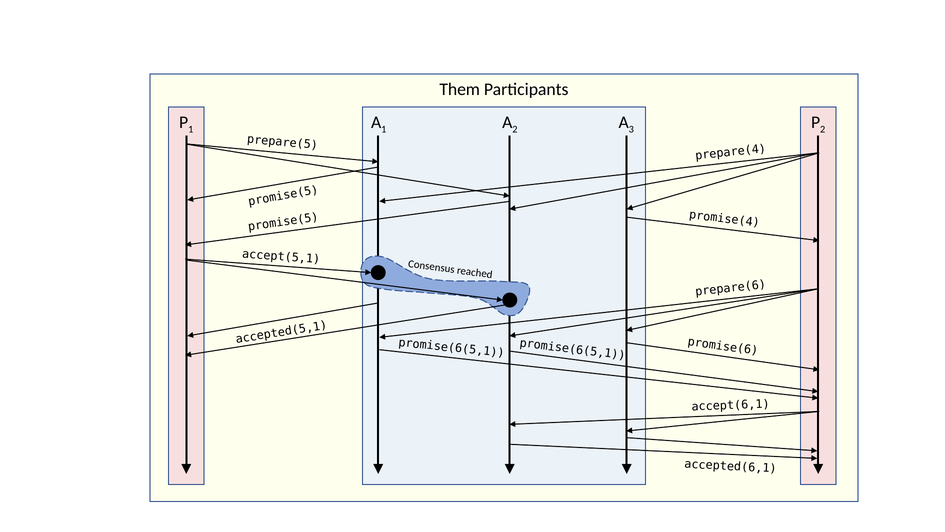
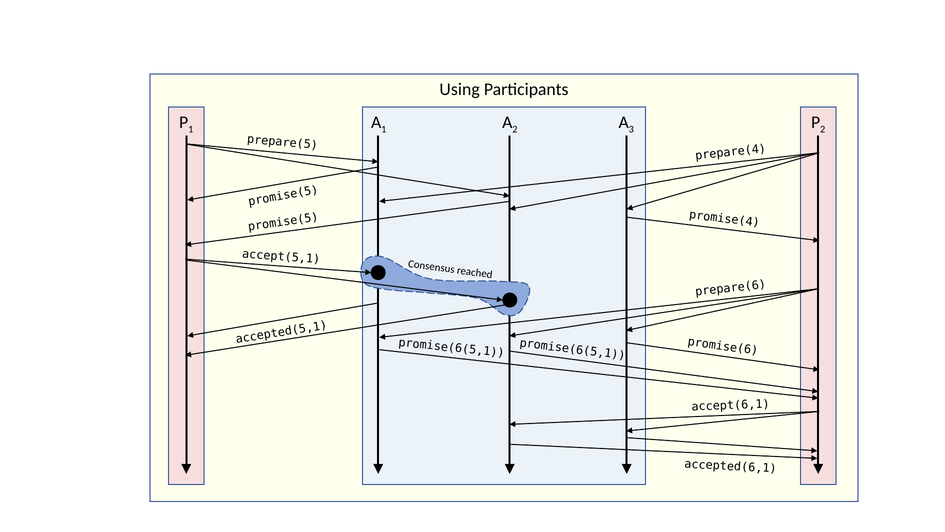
Them: Them -> Using (460, 89)
